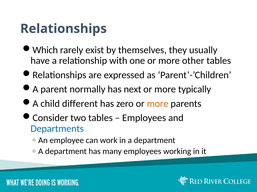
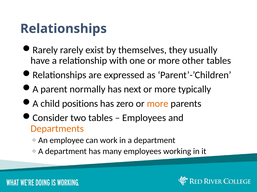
Which: Which -> Rarely (45, 50)
different: different -> positions (80, 104)
Departments colour: blue -> orange (57, 129)
